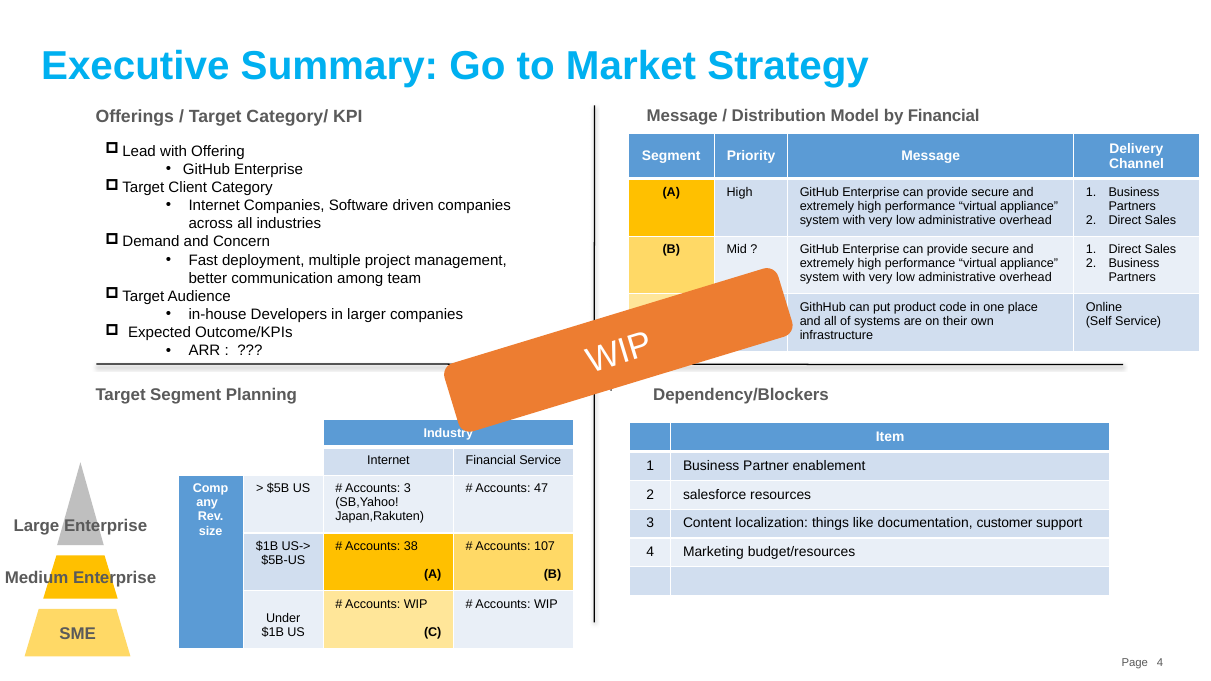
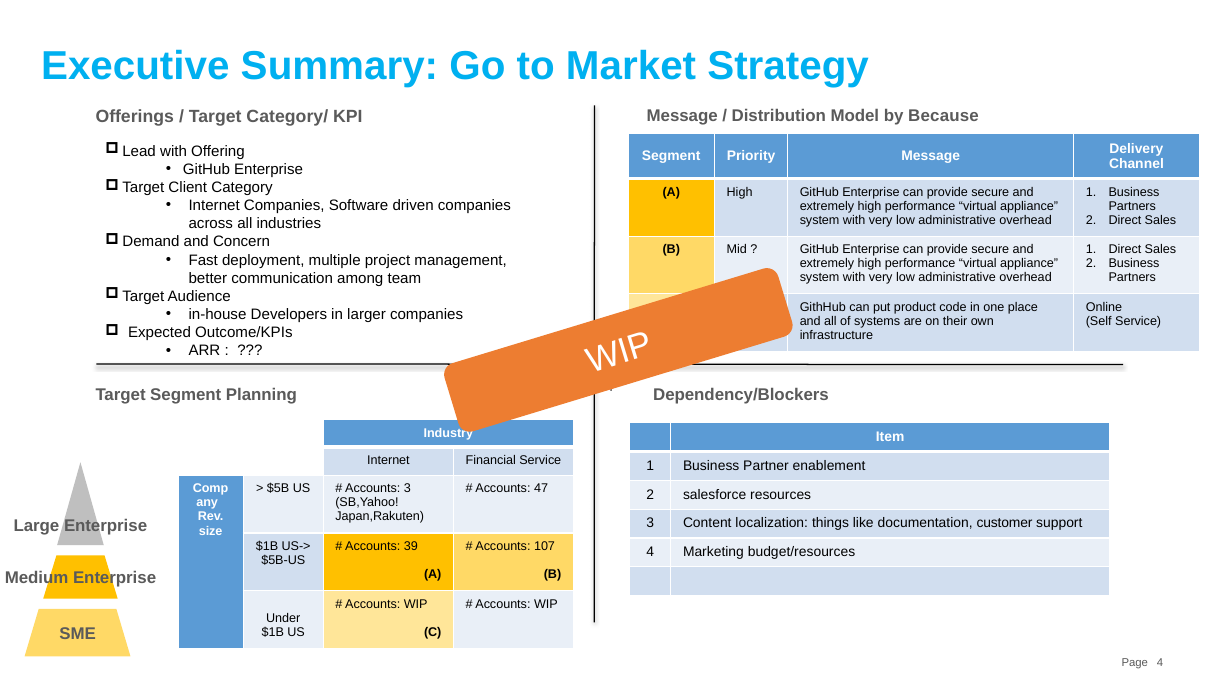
by Financial: Financial -> Because (944, 116)
38: 38 -> 39 (411, 546)
